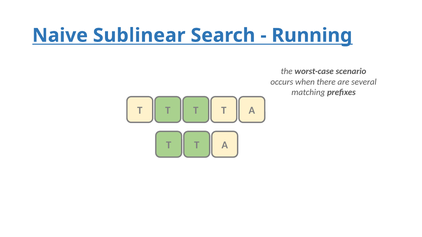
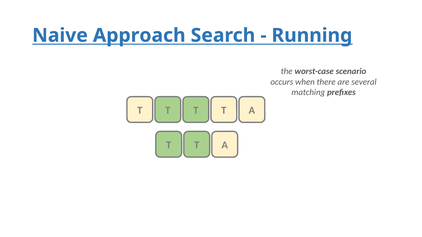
Sublinear: Sublinear -> Approach (139, 35)
